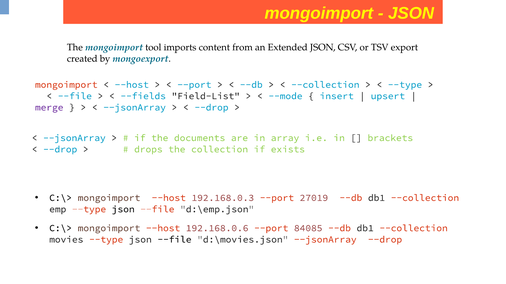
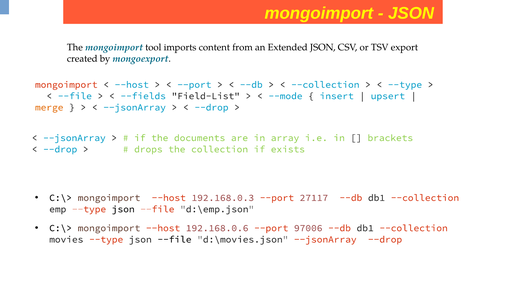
merge colour: purple -> orange (49, 108)
27019: 27019 -> 27117 (314, 198)
84085: 84085 -> 97006 (308, 229)
